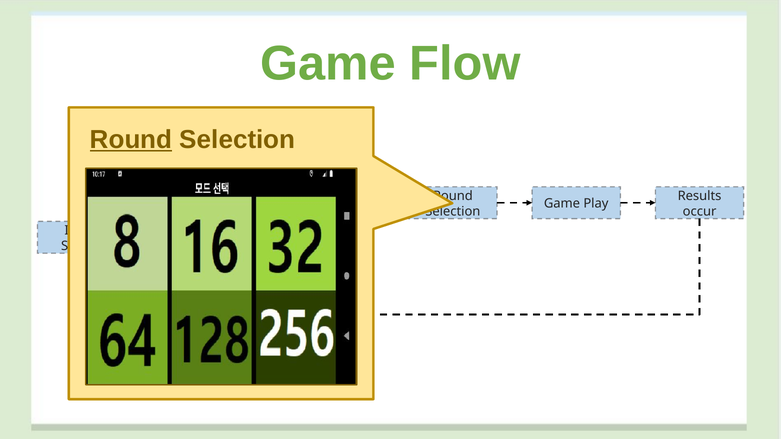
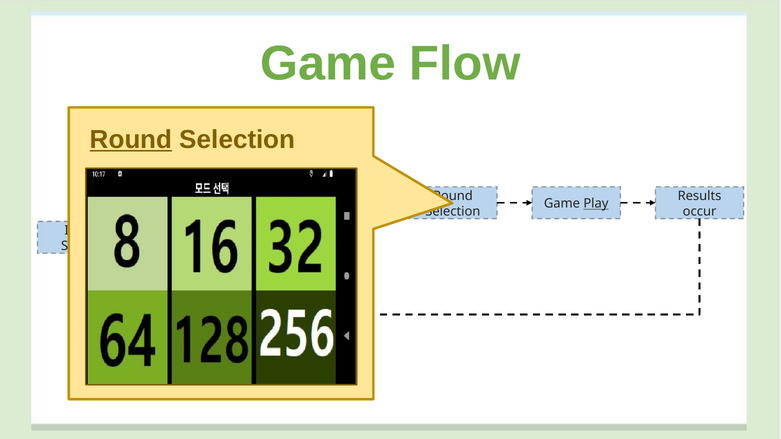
Play underline: none -> present (596, 204)
